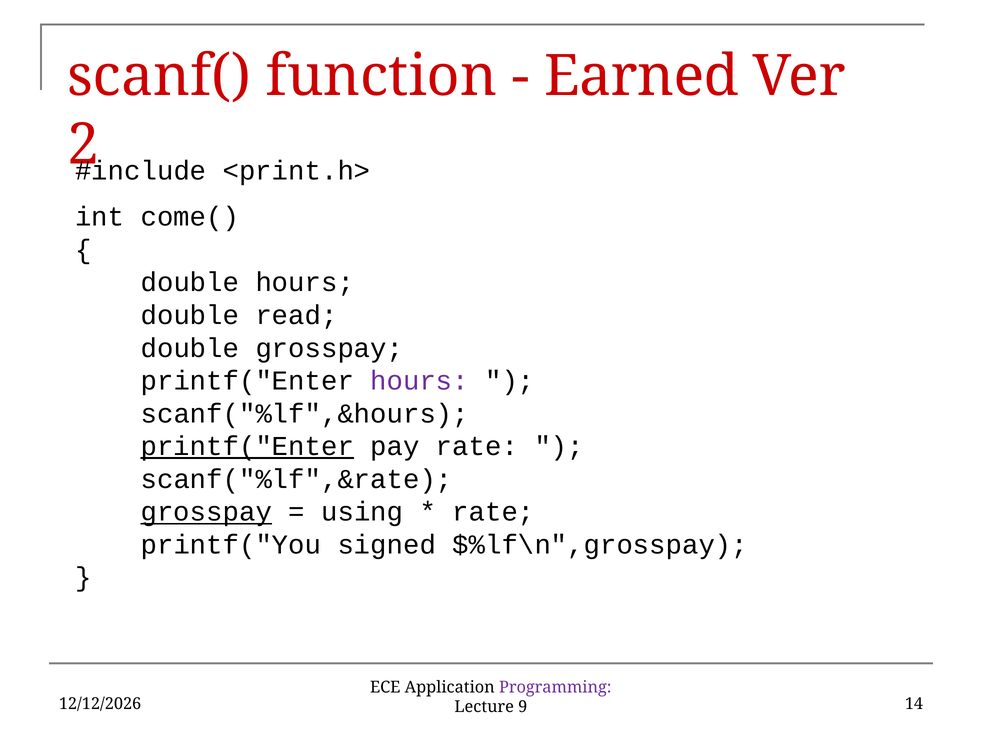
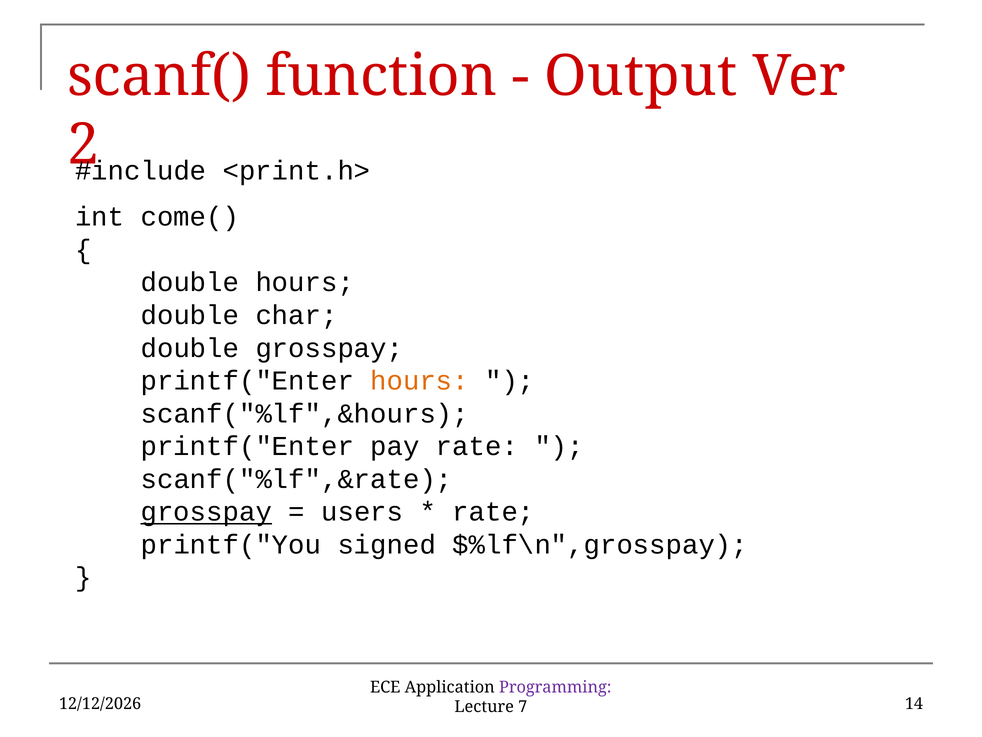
Earned: Earned -> Output (641, 76)
read: read -> char (297, 315)
hours colour: purple -> orange (420, 381)
printf("Enter underline: present -> none (247, 446)
using: using -> users (362, 511)
9: 9 -> 7 (523, 707)
